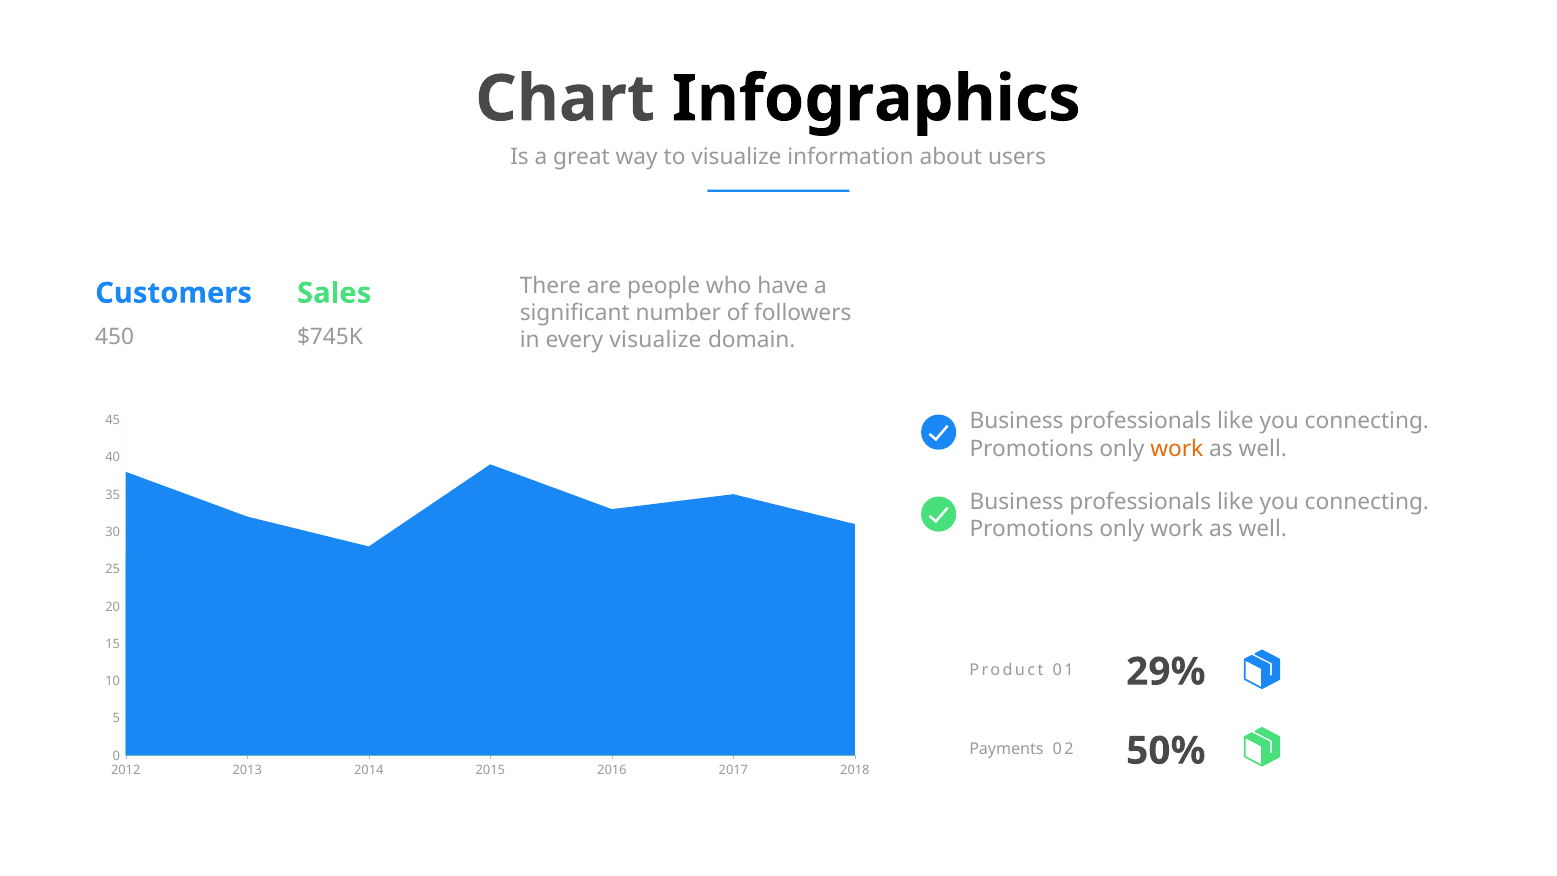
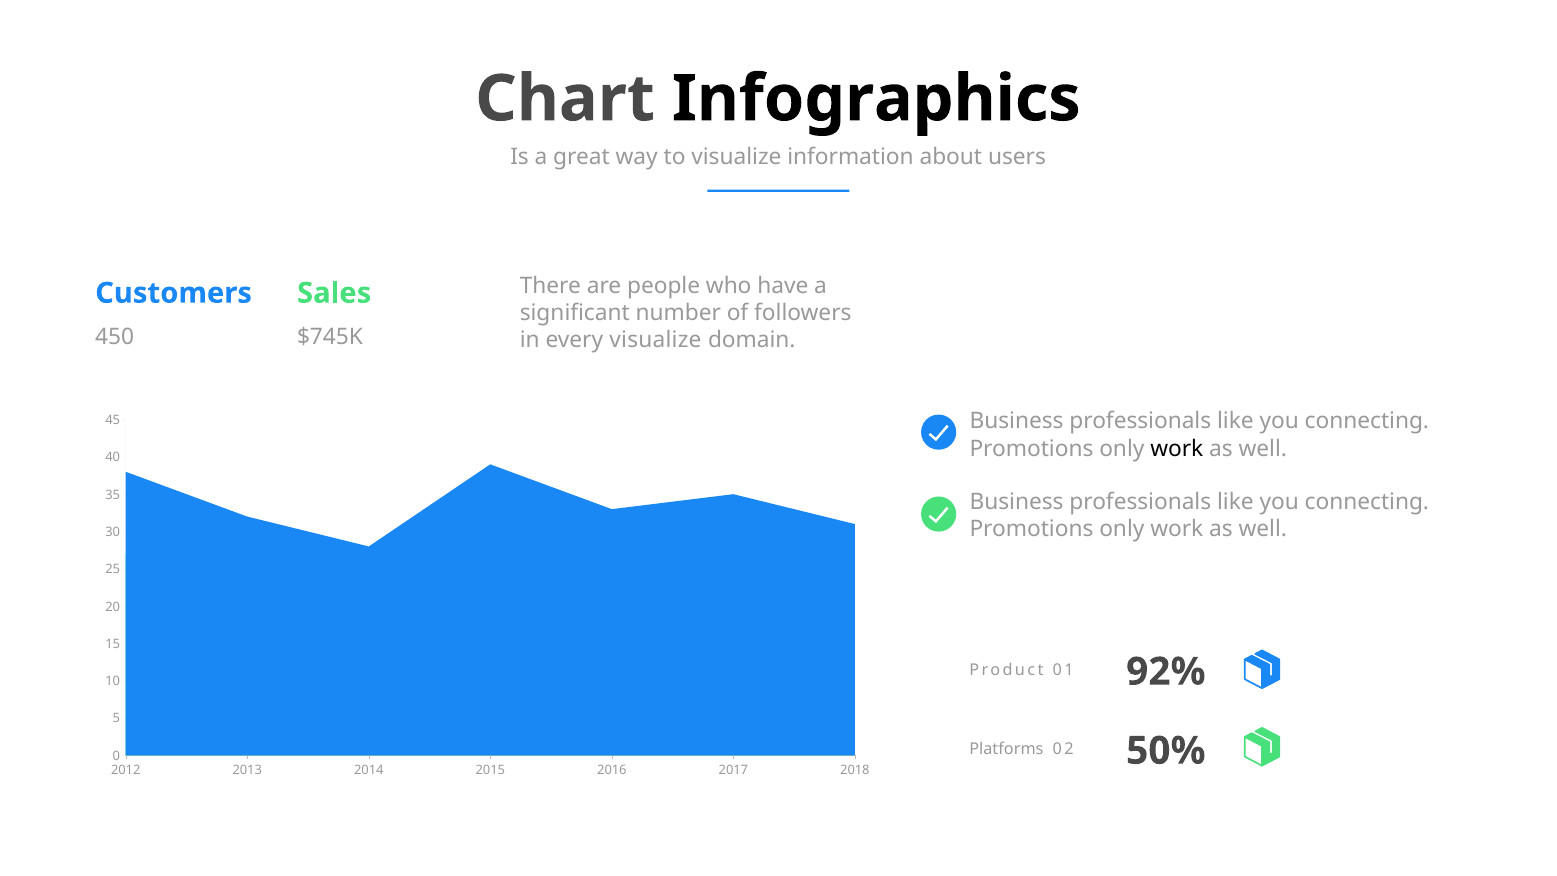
work colour: orange -> black (1177, 449)
29%: 29% -> 92% (1166, 671)
Payments: Payments -> Platforms (1006, 749)
